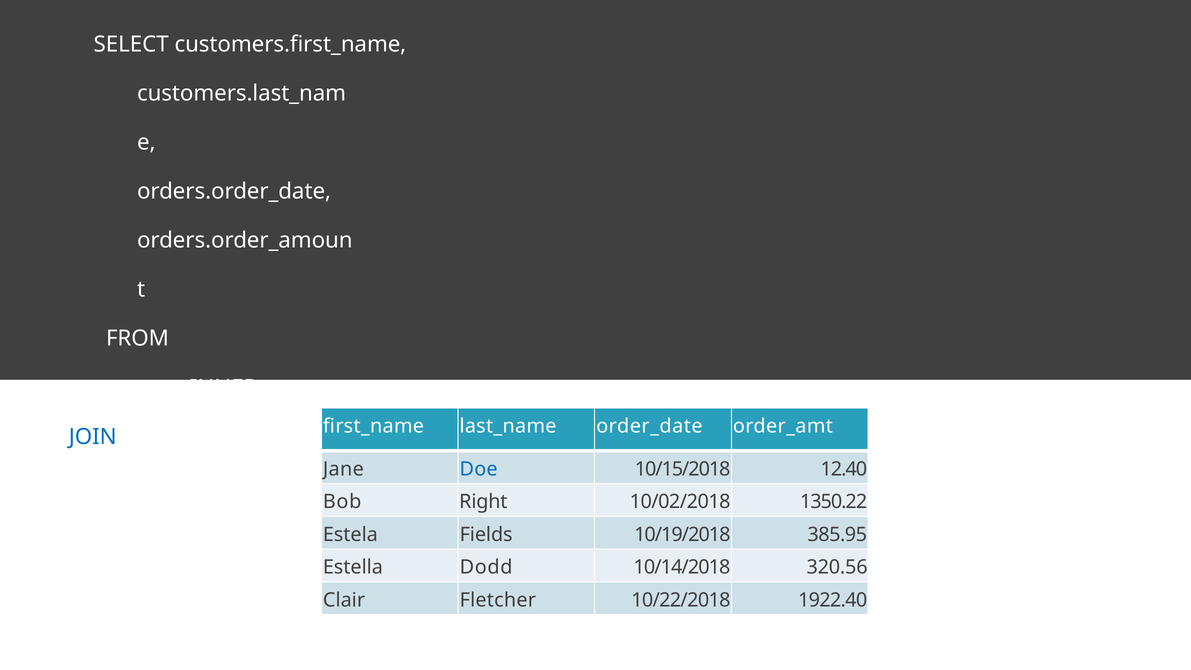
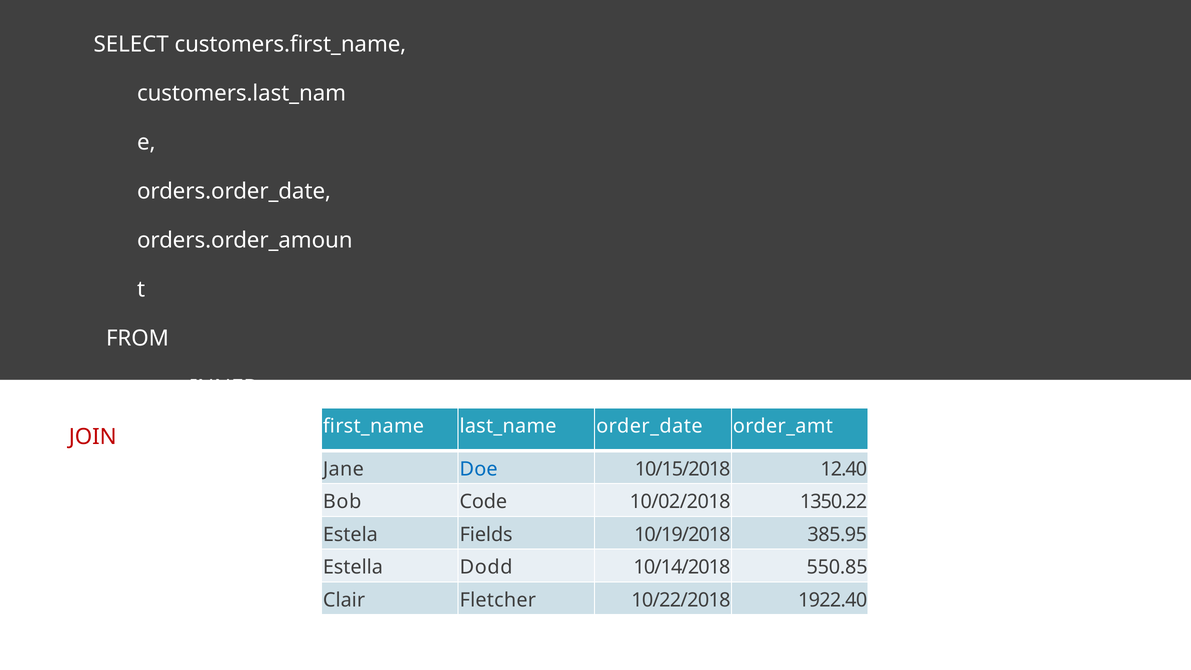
JOIN colour: blue -> red (93, 437)
Right: Right -> Code (483, 502)
320.56: 320.56 -> 550.85 (837, 567)
